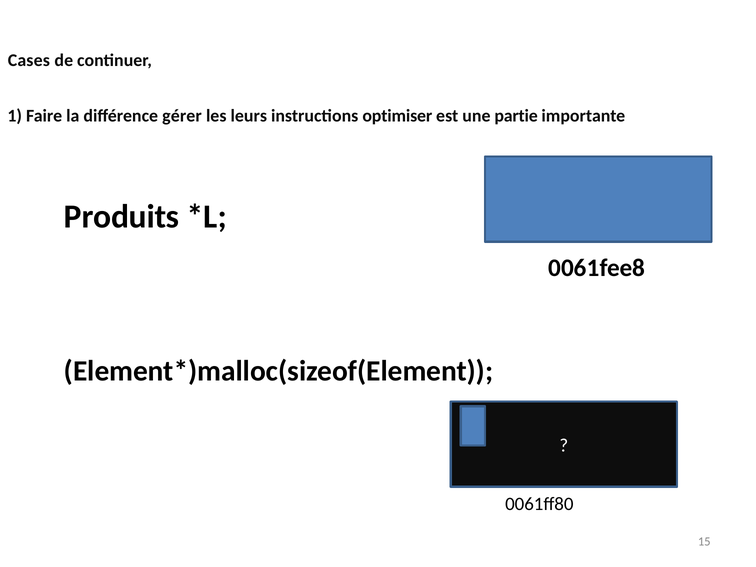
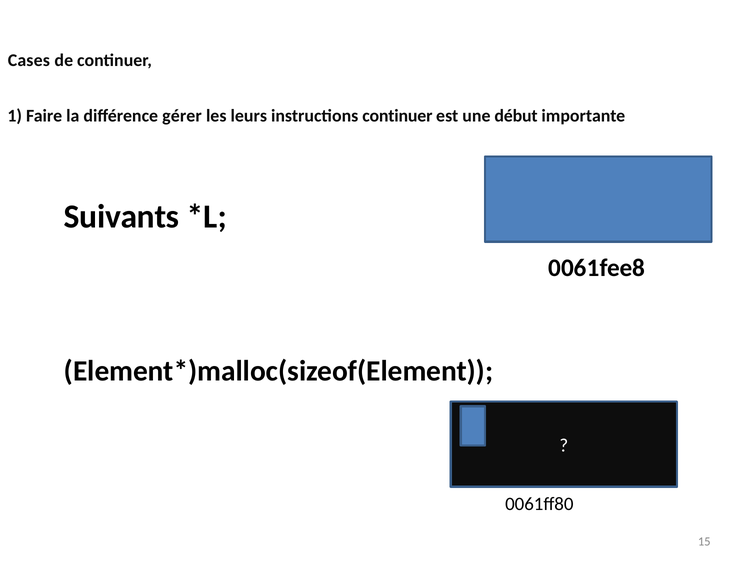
instructions optimiser: optimiser -> continuer (397, 116)
partie: partie -> début (516, 116)
Produits: Produits -> Suivants (122, 217)
